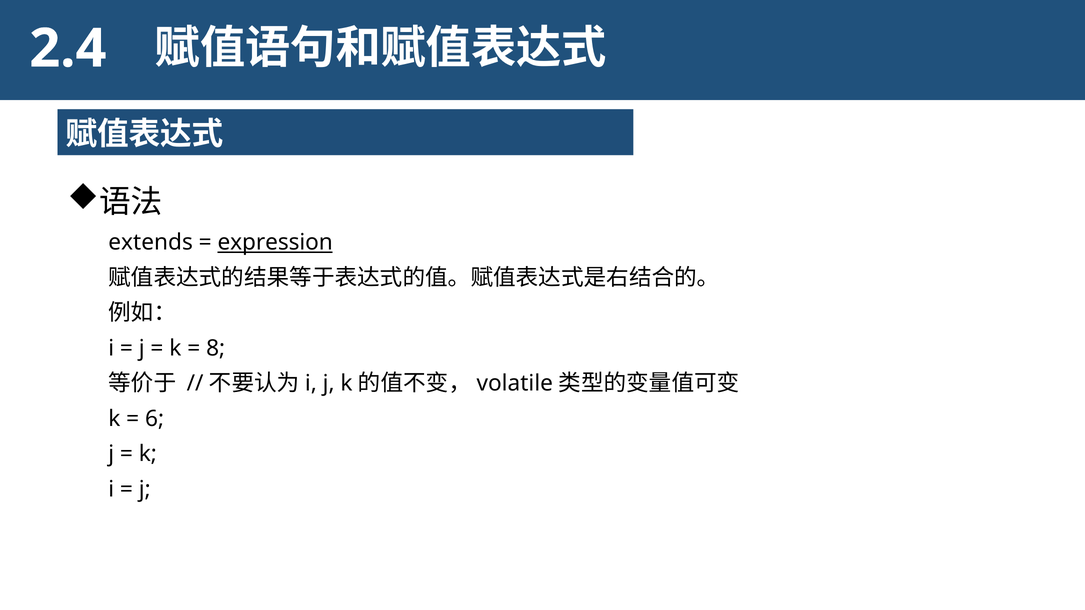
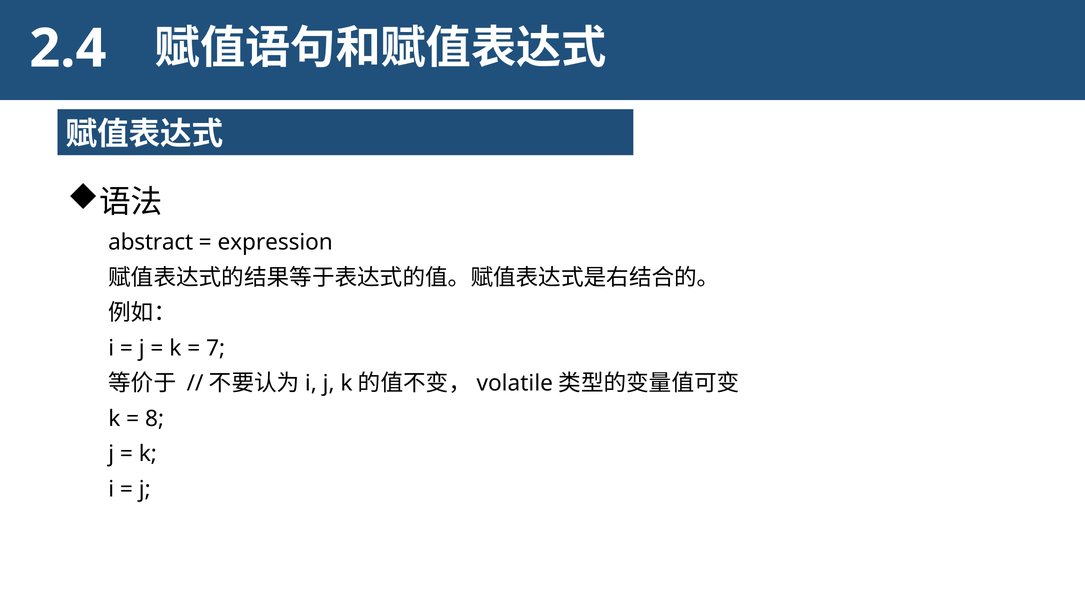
extends: extends -> abstract (151, 242)
expression underline: present -> none (275, 242)
8: 8 -> 7 (216, 348)
6: 6 -> 8 (155, 419)
